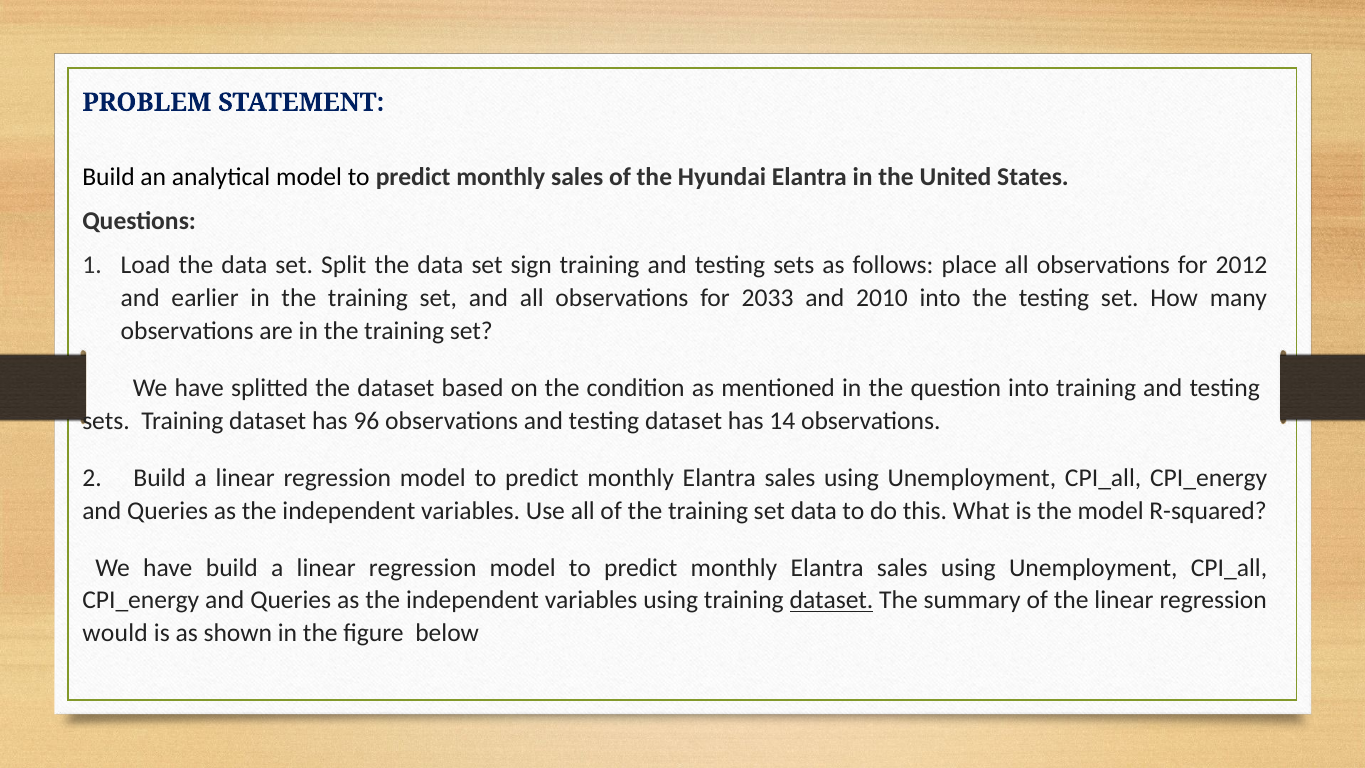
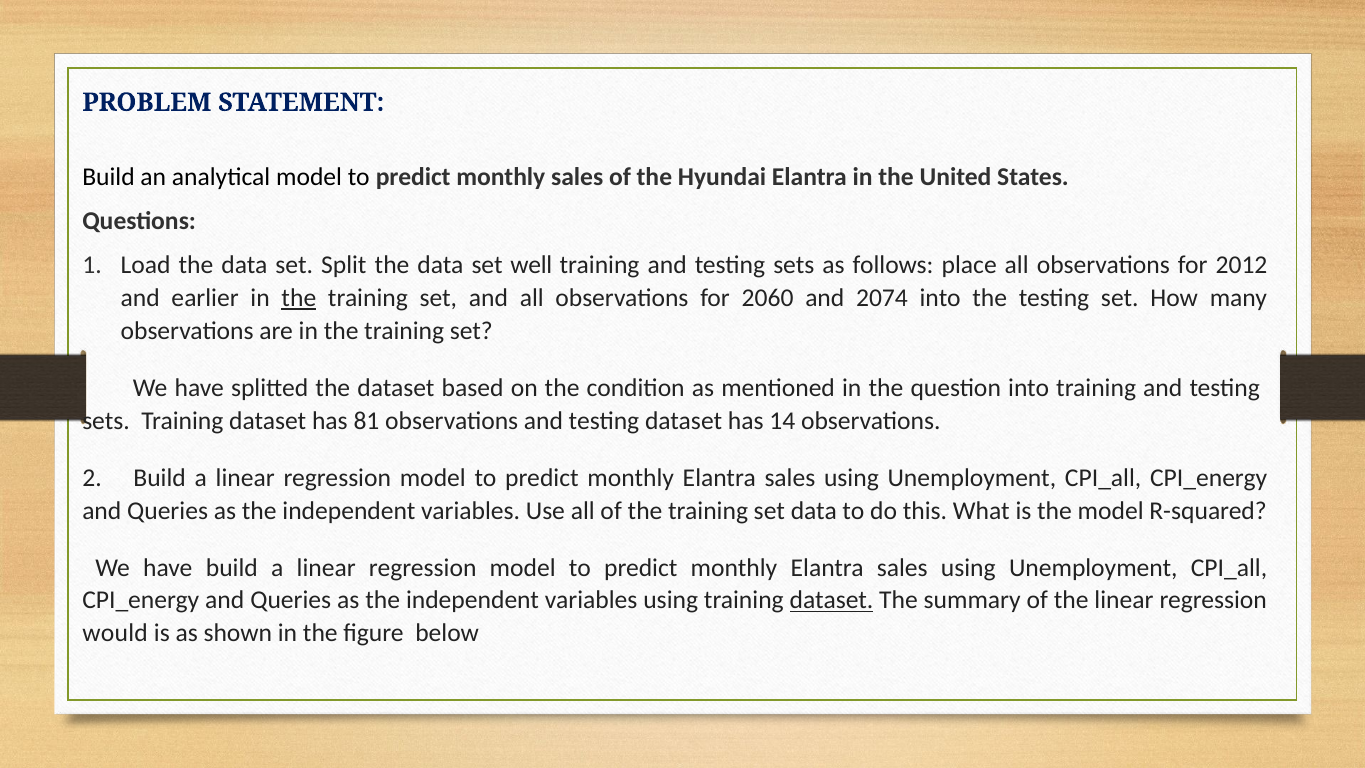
sign: sign -> well (531, 265)
the underline: none -> present (299, 298)
2033: 2033 -> 2060 (768, 298)
2010: 2010 -> 2074 (882, 298)
96: 96 -> 81 (366, 421)
